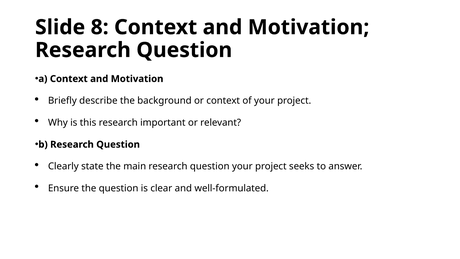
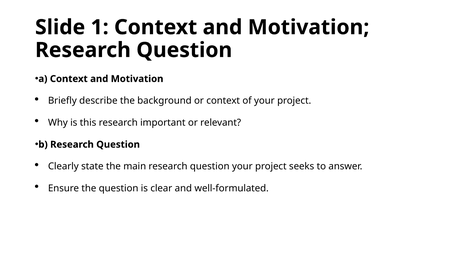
8: 8 -> 1 (100, 27)
